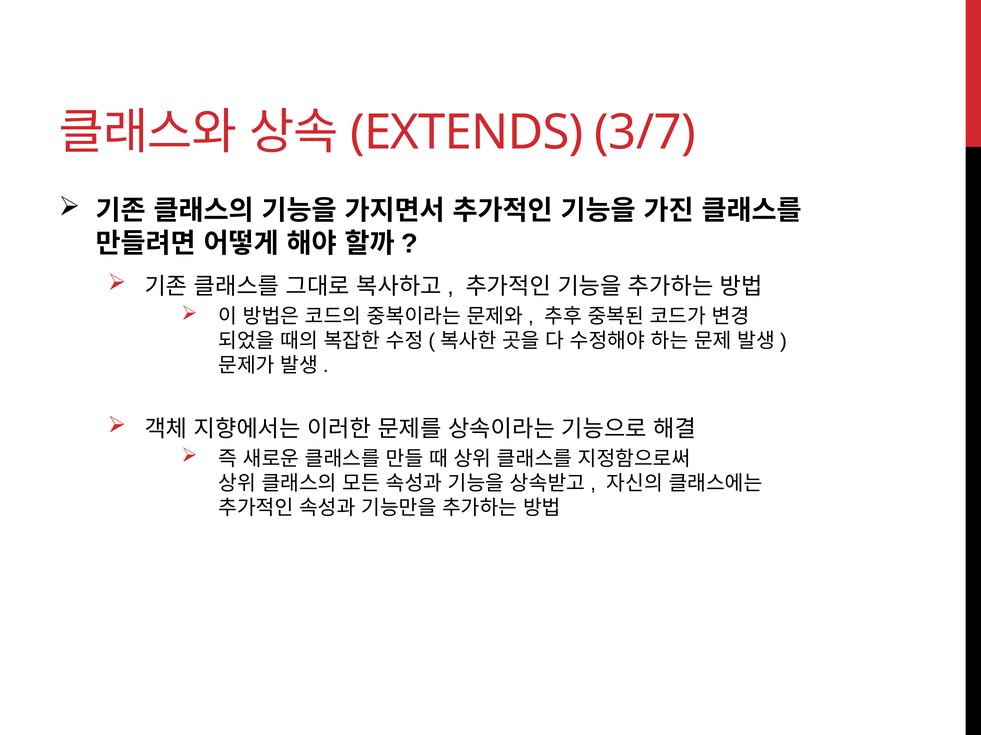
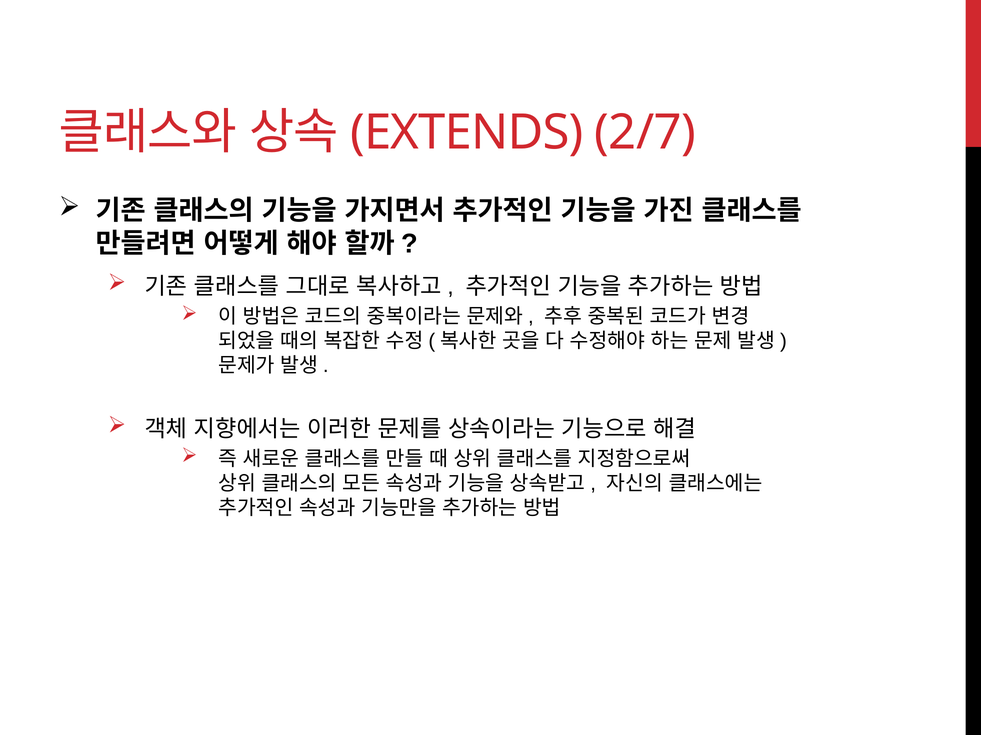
3/7: 3/7 -> 2/7 (645, 133)
